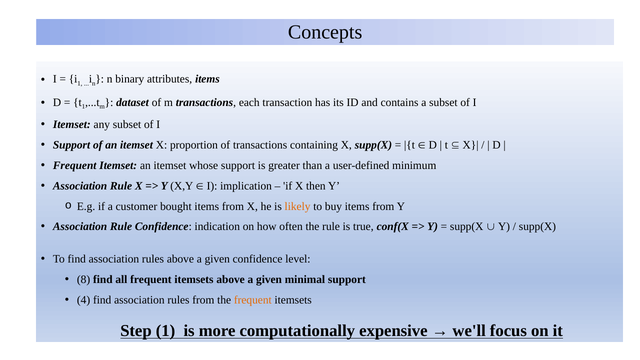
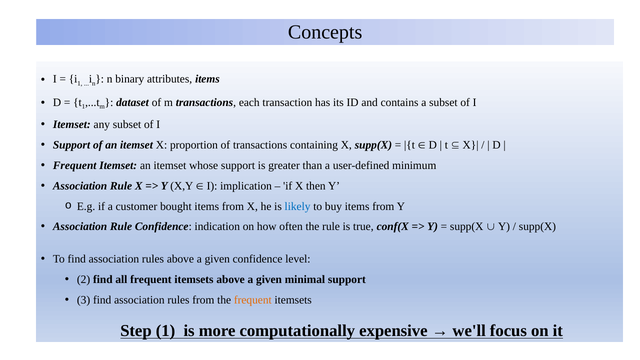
likely colour: orange -> blue (298, 206)
8: 8 -> 2 (84, 280)
4: 4 -> 3 (84, 300)
